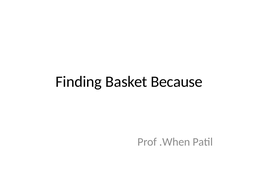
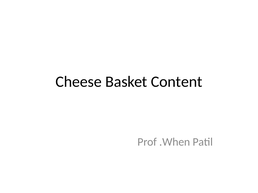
Finding: Finding -> Cheese (79, 82)
Because: Because -> Content (177, 82)
